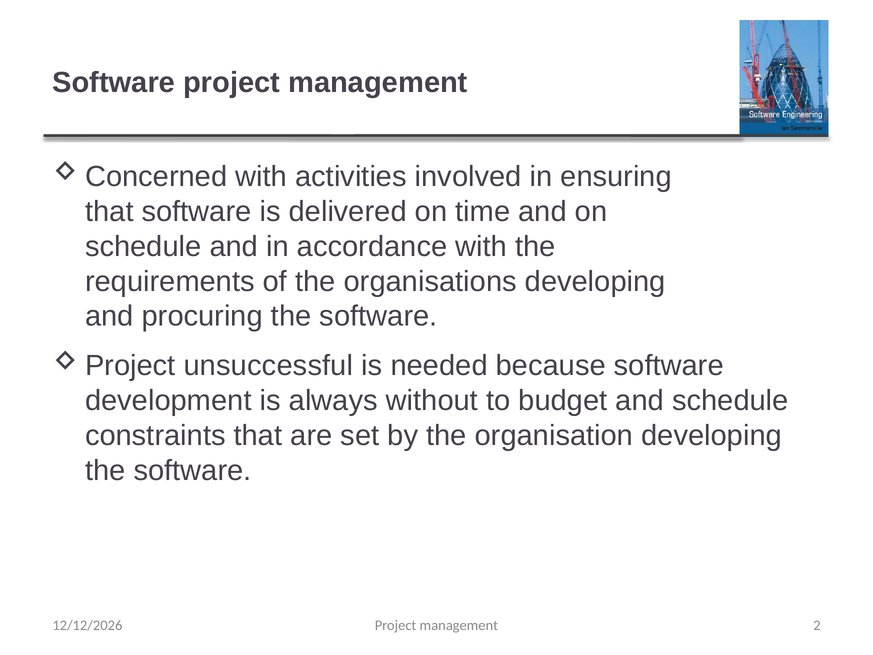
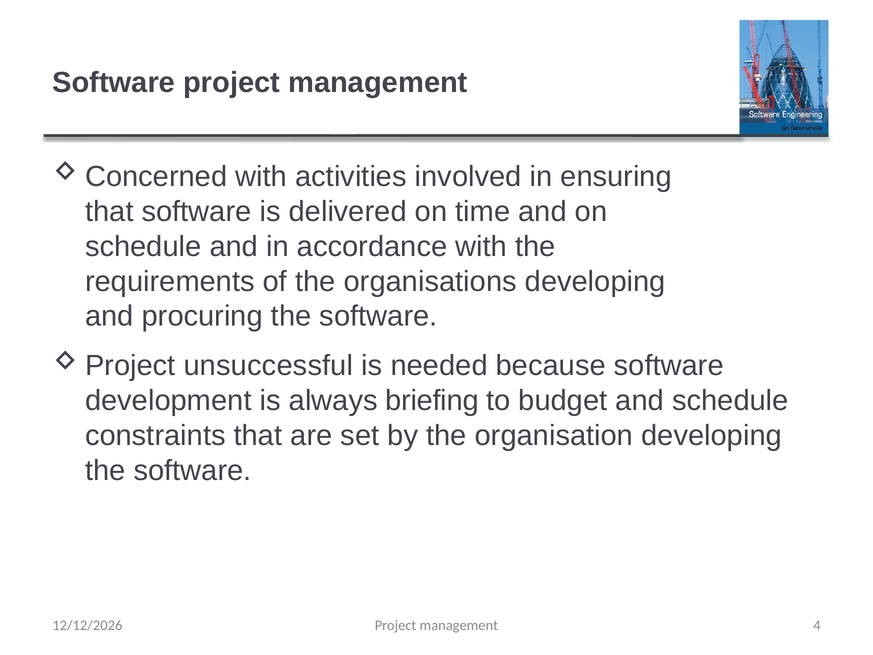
without: without -> briefing (432, 401)
2: 2 -> 4 (817, 625)
